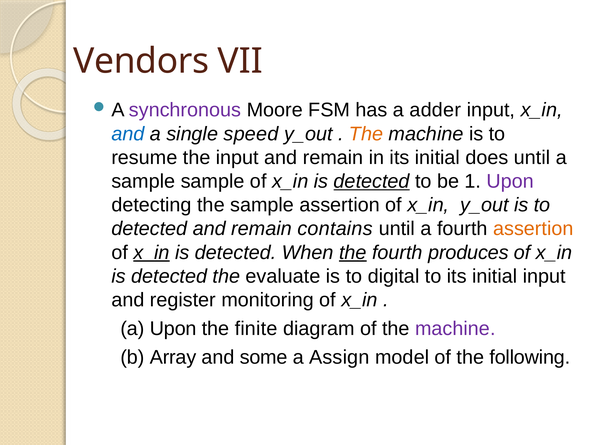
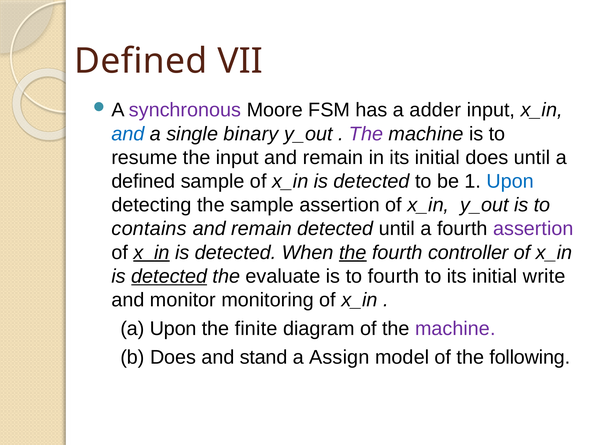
Vendors: Vendors -> Defined (141, 61)
speed: speed -> binary (251, 134)
The colour: orange -> purple (366, 134)
sample: sample -> defined (143, 182)
detected underline: present -> none (372, 182)
Upon colour: purple -> blue (510, 182)
detected: detected -> contains (149, 229)
remain contains: contains -> detected (335, 229)
assertion colour: orange -> purple (533, 229)
produces: produces -> controller (468, 253)
detected underline: none -> present (169, 277)
to digital: digital -> fourth (393, 277)
initial input: input -> write (544, 277)
register: register -> monitor (183, 300)
b Array: Array -> Does (173, 358)
some: some -> stand (264, 358)
